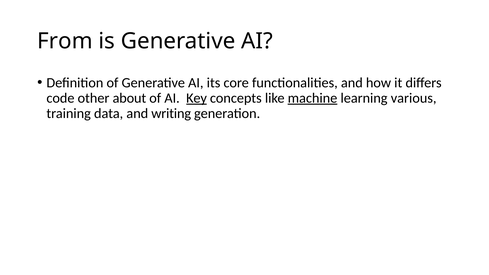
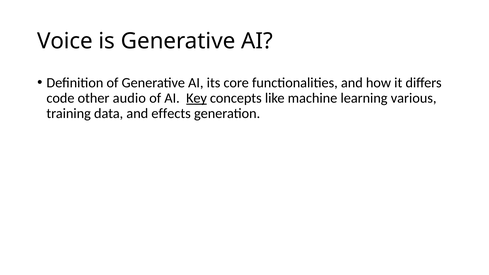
From: From -> Voice (65, 41)
about: about -> audio (129, 98)
machine underline: present -> none (313, 98)
writing: writing -> effects (171, 113)
